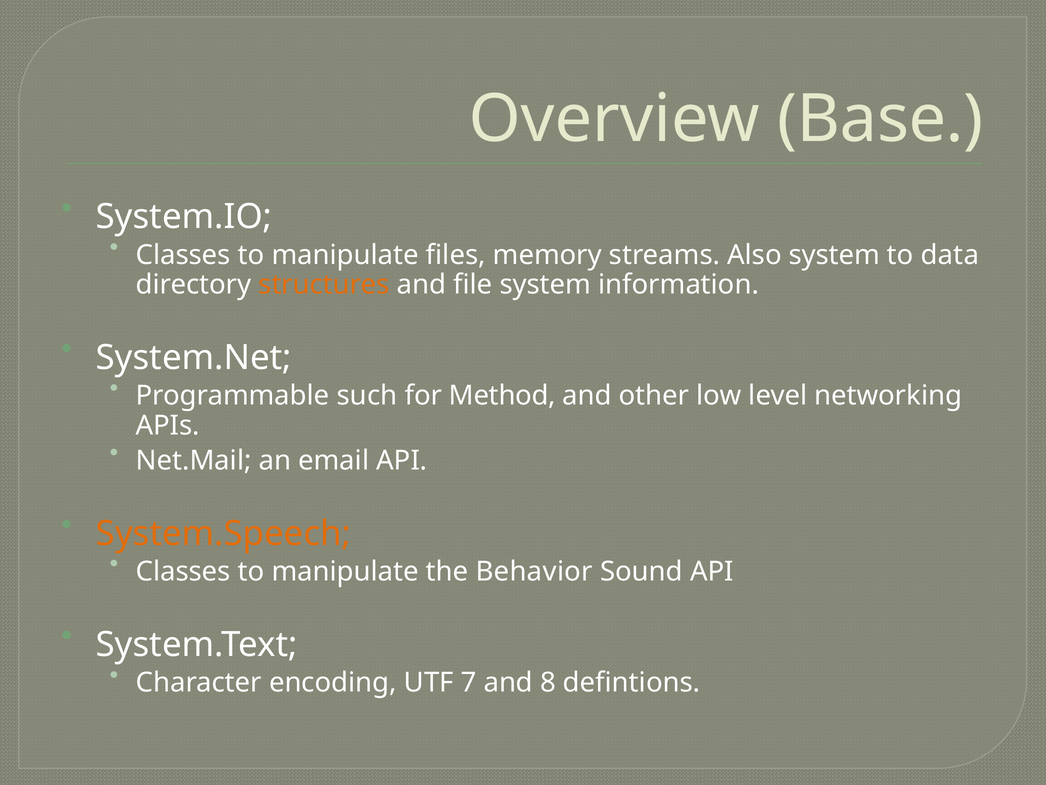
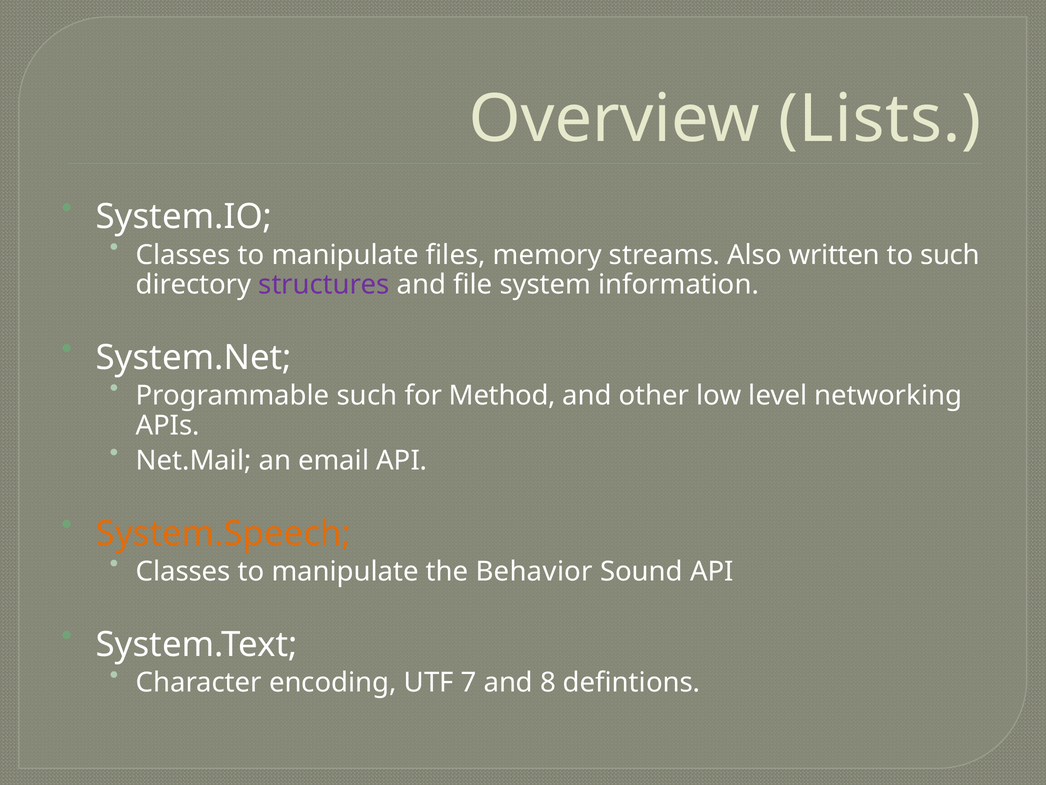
Base: Base -> Lists (880, 119)
Also system: system -> written (834, 255)
to data: data -> such (950, 255)
structures colour: orange -> purple (324, 285)
